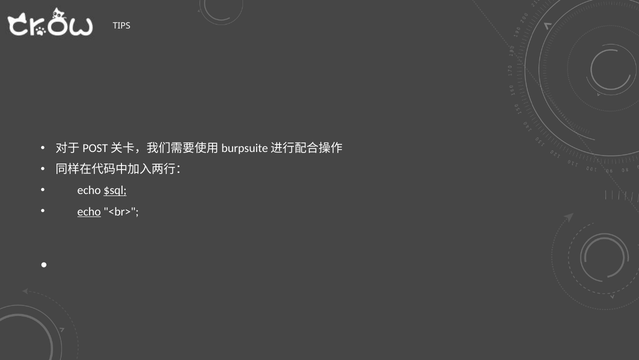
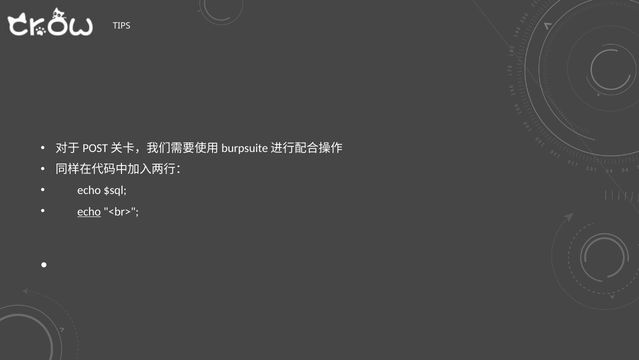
$sql underline: present -> none (115, 190)
